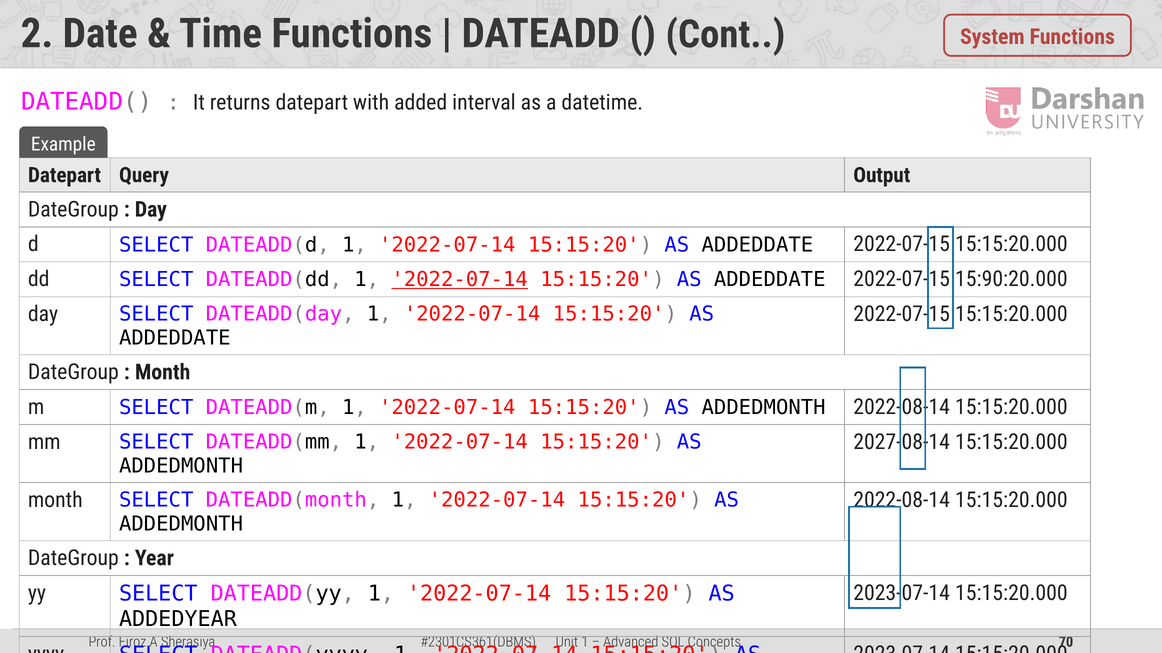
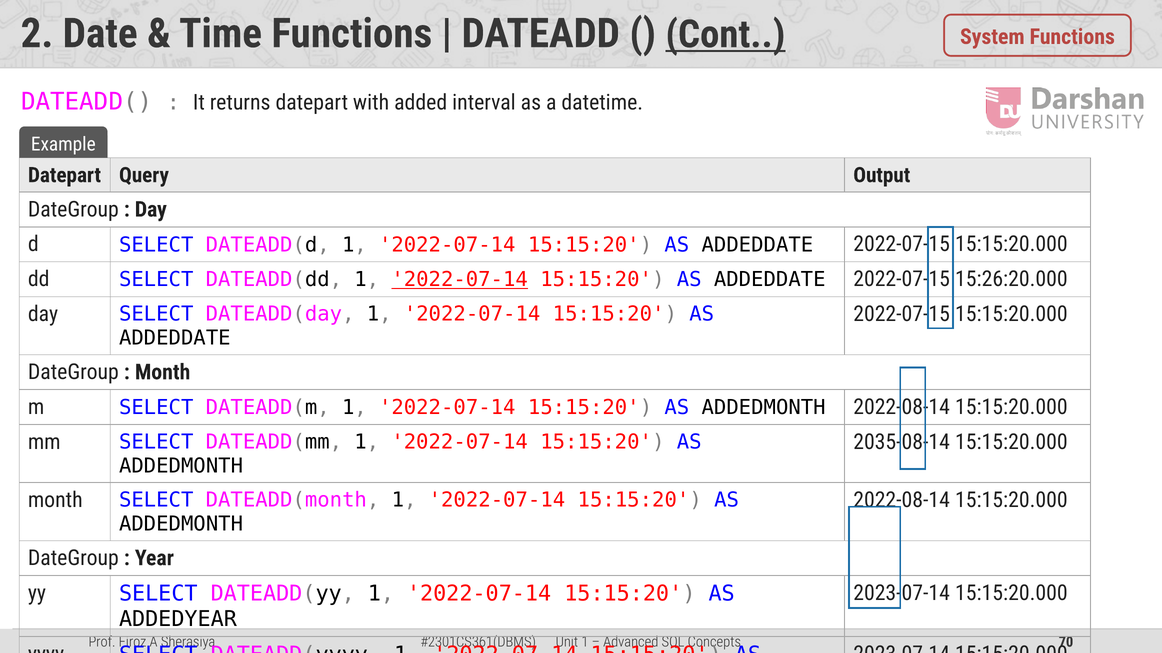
Cont underline: none -> present (725, 34)
15:90:20.000: 15:90:20.000 -> 15:26:20.000 (1011, 279)
2027-08-14: 2027-08-14 -> 2035-08-14 (902, 442)
